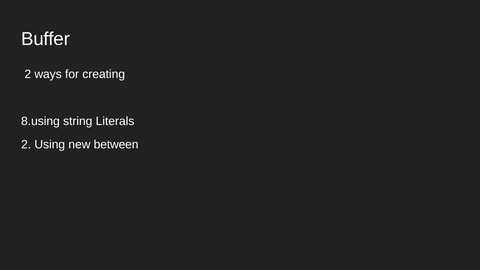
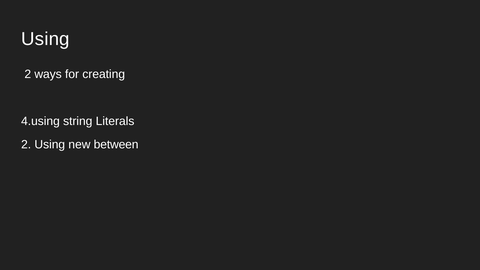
Buffer: Buffer -> Using (45, 39)
8.using: 8.using -> 4.using (40, 121)
